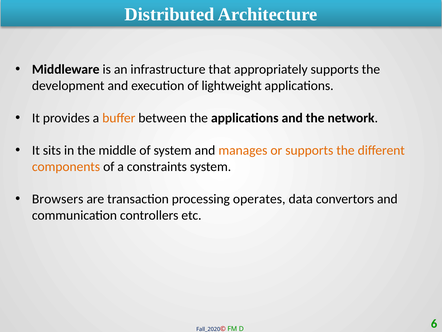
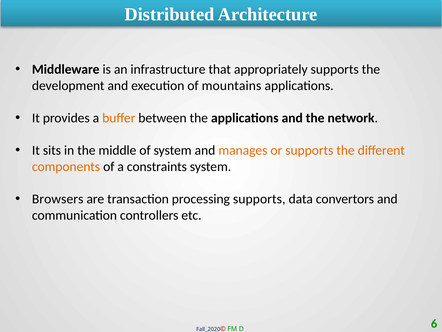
lightweight: lightweight -> mountains (232, 85)
processing operates: operates -> supports (259, 199)
